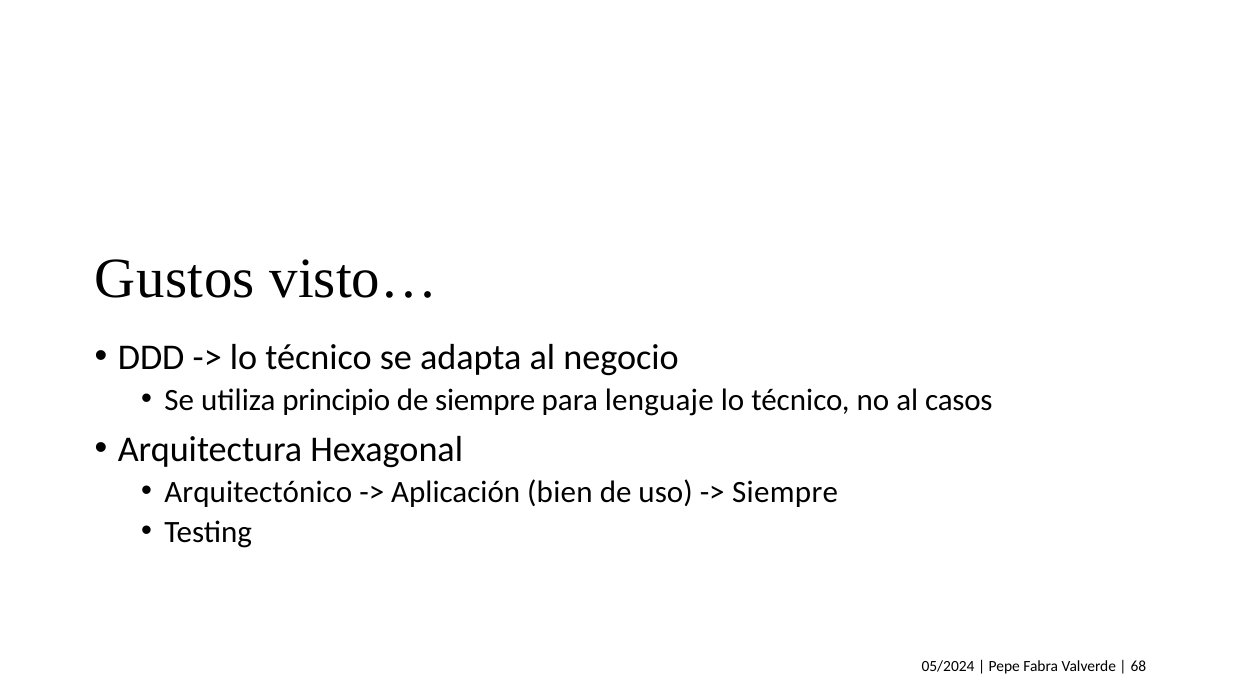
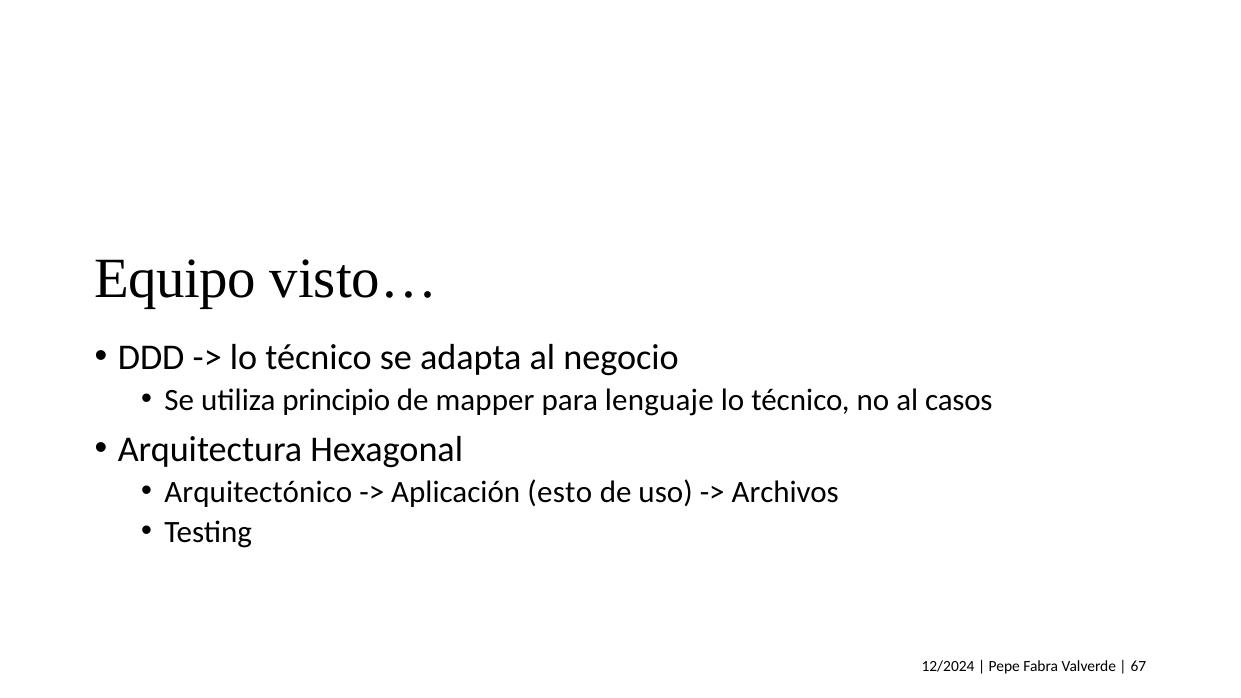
Gustos: Gustos -> Equipo (175, 279)
de siempre: siempre -> mapper (485, 400)
bien: bien -> esto (560, 492)
Siempre: Siempre -> Archivos (785, 492)
05/2024: 05/2024 -> 12/2024 (948, 666)
68: 68 -> 67 (1138, 666)
